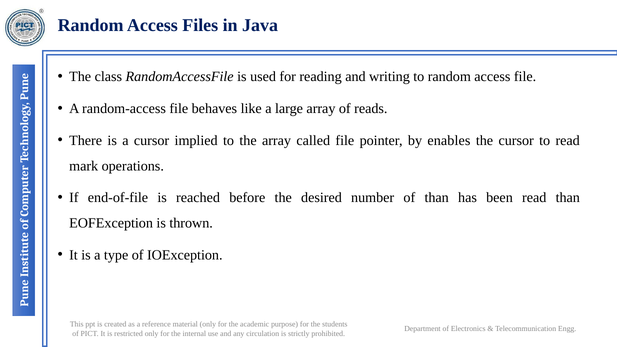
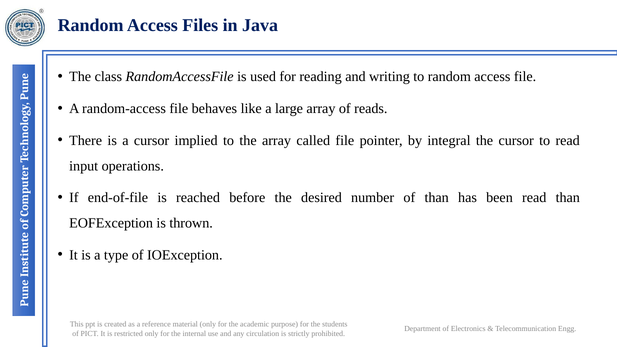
enables: enables -> integral (449, 141)
mark: mark -> input (84, 166)
